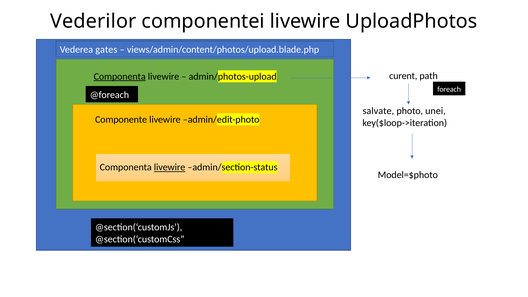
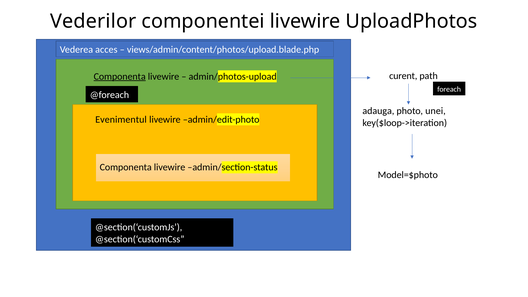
gates: gates -> acces (106, 50)
salvate: salvate -> adauga (378, 111)
Componente: Componente -> Evenimentul (121, 119)
livewire underline: present -> none (170, 167)
